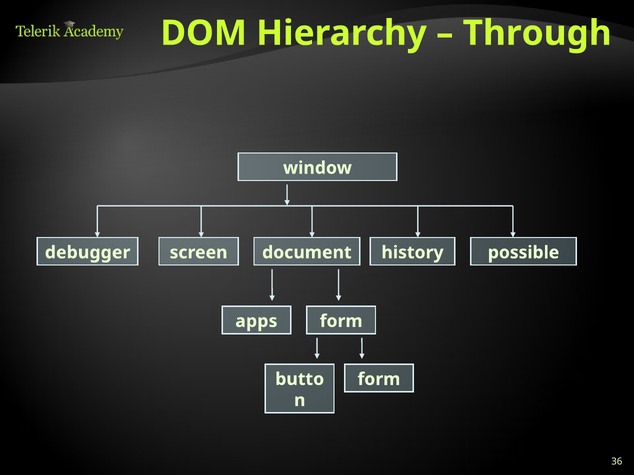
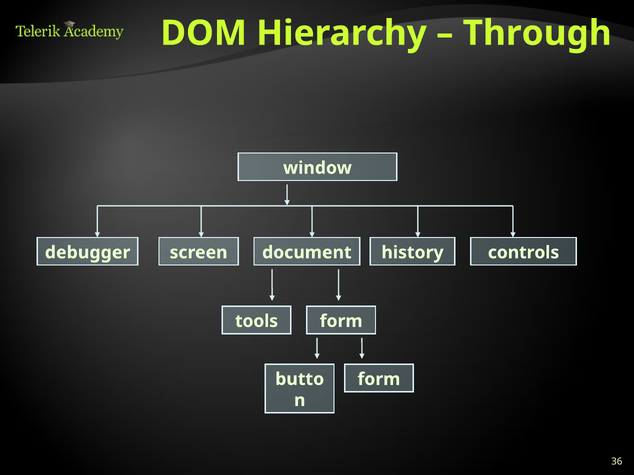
possible: possible -> controls (524, 253)
apps: apps -> tools (257, 321)
